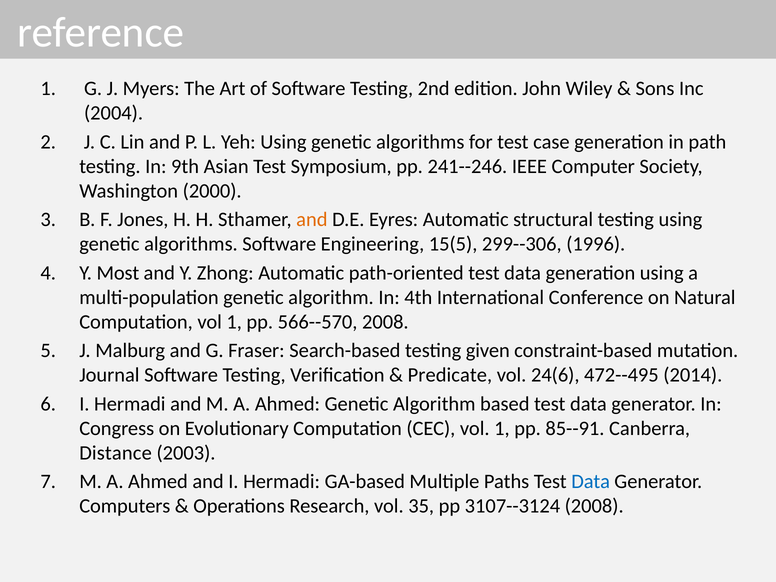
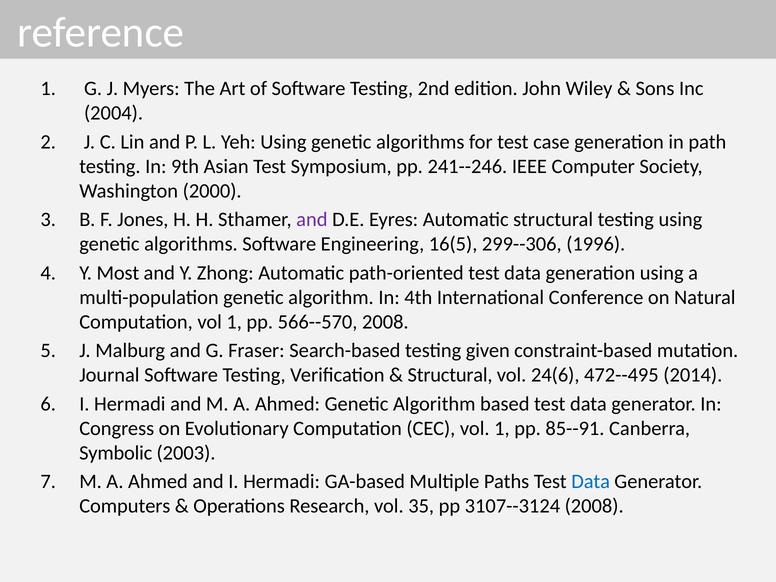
and colour: orange -> purple (312, 220)
15(5: 15(5 -> 16(5 (453, 244)
Predicate: Predicate -> Structural (450, 375)
Distance: Distance -> Symbolic (116, 453)
